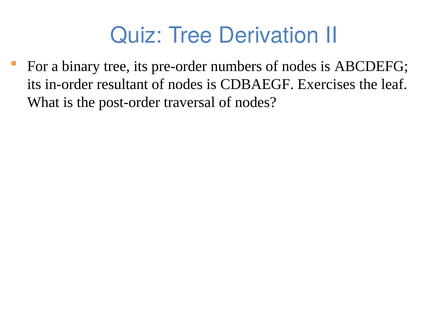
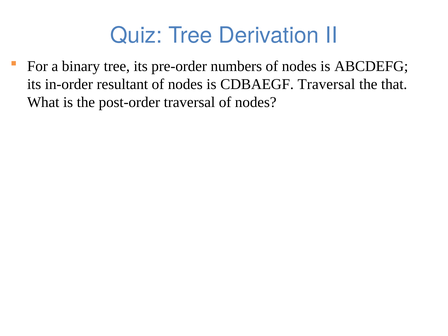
CDBAEGF Exercises: Exercises -> Traversal (326, 84)
leaf: leaf -> that (394, 84)
